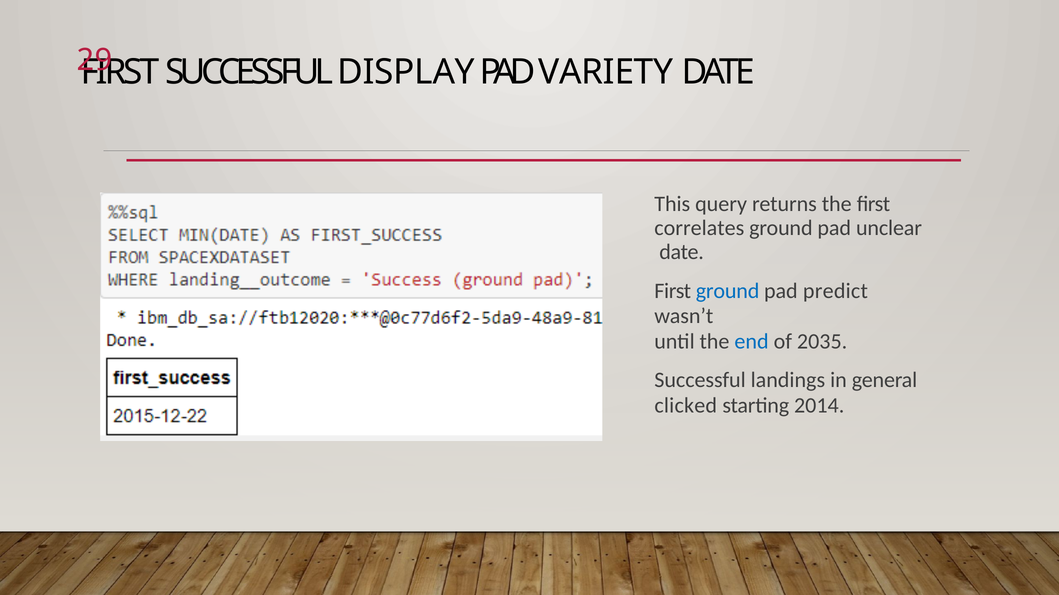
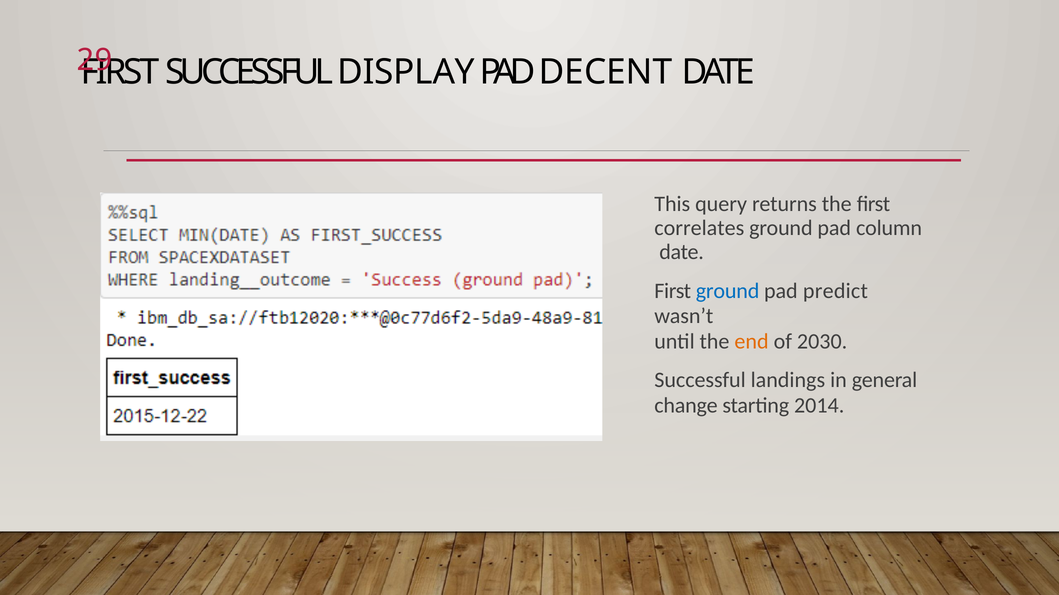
VARIETY: VARIETY -> DECENT (606, 72)
unclear: unclear -> column (889, 228)
end colour: blue -> orange (752, 342)
2035: 2035 -> 2030 (822, 342)
clicked: clicked -> change (686, 406)
